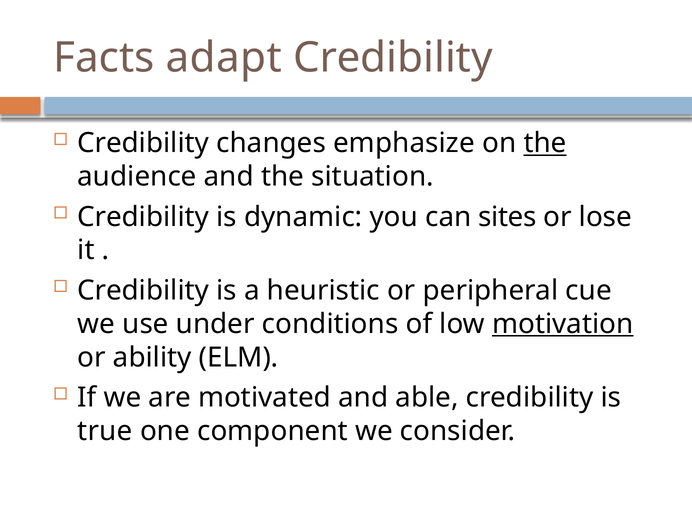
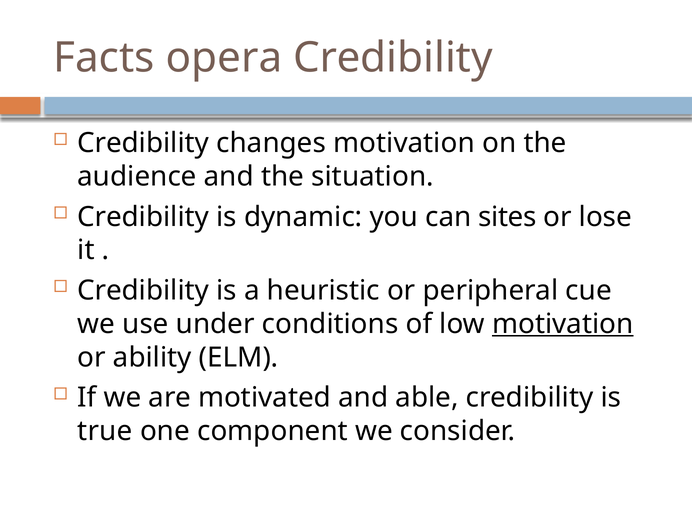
adapt: adapt -> opera (224, 58)
changes emphasize: emphasize -> motivation (404, 143)
the underline: present -> none (545, 143)
